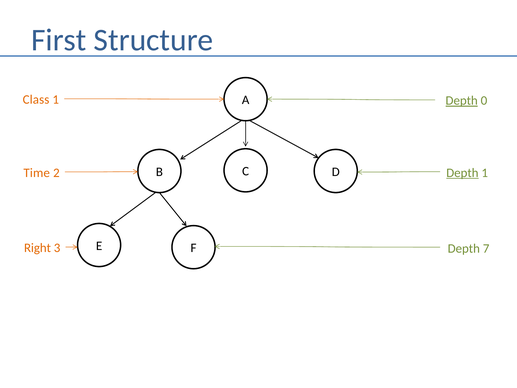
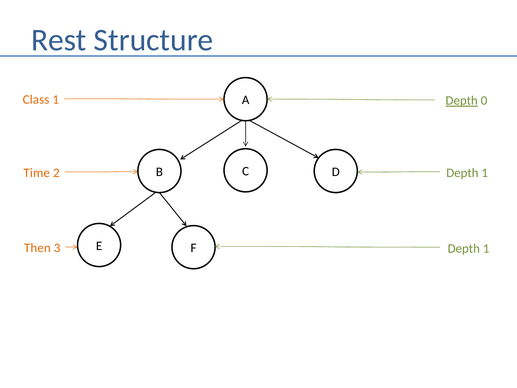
First: First -> Rest (59, 40)
Depth underline: present -> none (462, 173)
Right: Right -> Then (37, 248)
7: 7 -> 1 (486, 248)
